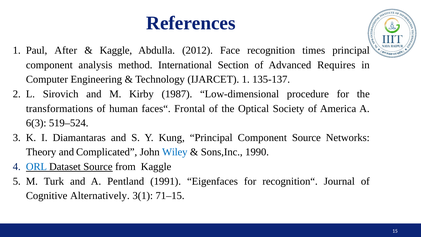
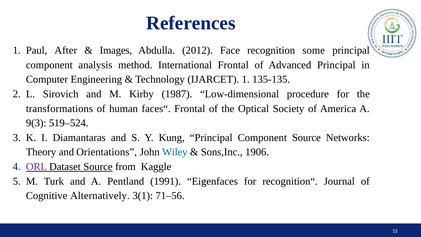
Kaggle: Kaggle -> Images (116, 50)
times: times -> some (314, 50)
International Section: Section -> Frontal (233, 65)
Advanced Requires: Requires -> Principal (336, 65)
135-137: 135-137 -> 135-135 (271, 79)
6(3: 6(3 -> 9(3 (36, 123)
Complicated: Complicated -> Orientations (107, 152)
1990: 1990 -> 1906 (257, 152)
ORL colour: blue -> purple (36, 167)
71–15: 71–15 -> 71–56 (170, 196)
